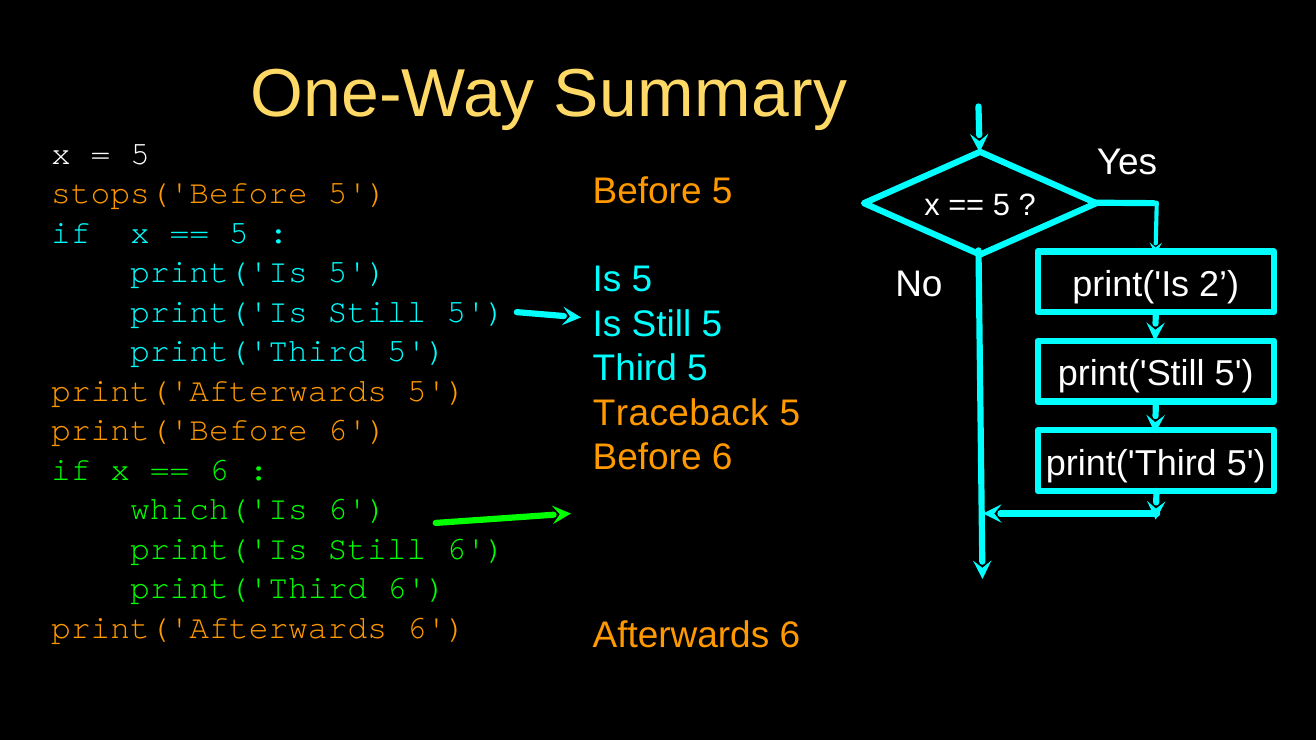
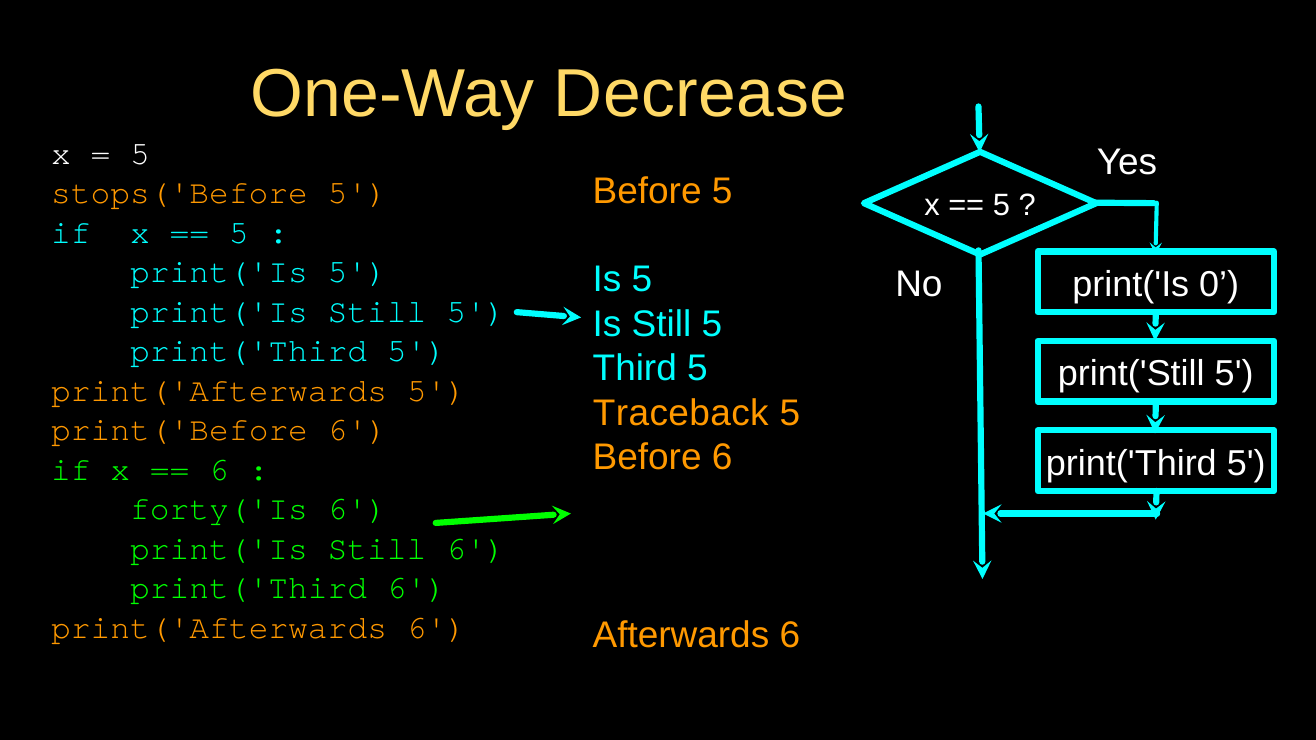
Summary: Summary -> Decrease (700, 94)
2: 2 -> 0 (1219, 284)
which('Is: which('Is -> forty('Is (219, 509)
